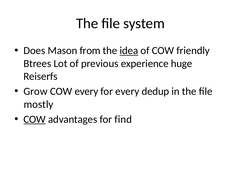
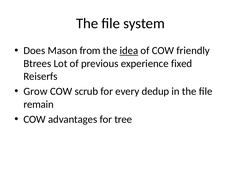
huge: huge -> fixed (182, 63)
COW every: every -> scrub (86, 91)
mostly: mostly -> remain (39, 104)
COW underline: present -> none (35, 119)
find: find -> tree (123, 119)
